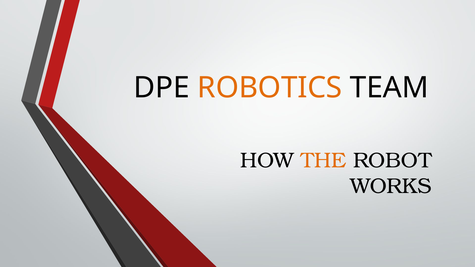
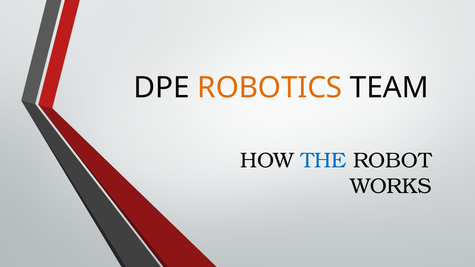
THE colour: orange -> blue (324, 161)
